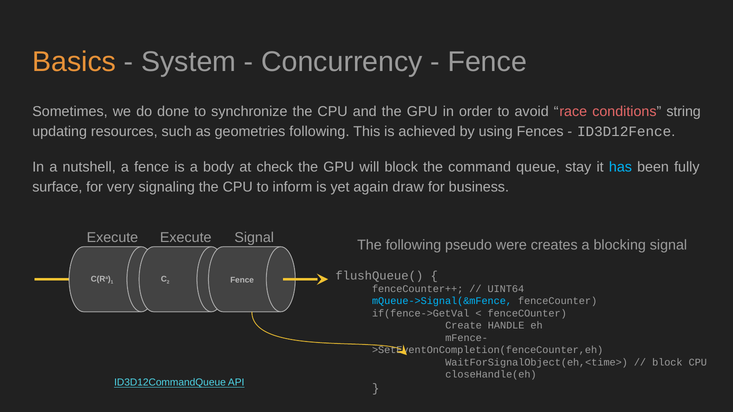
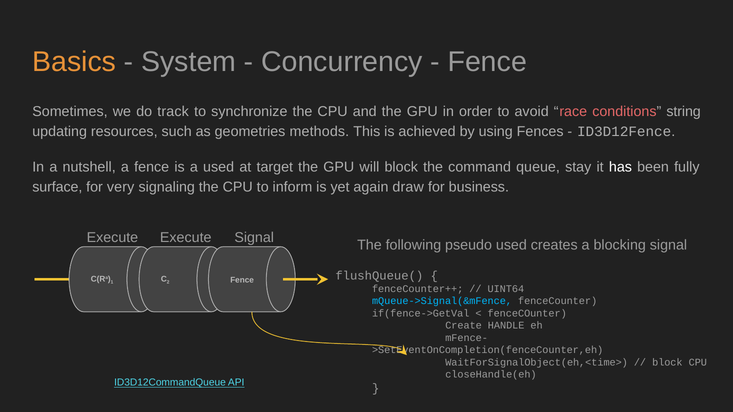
done: done -> track (173, 112)
geometries following: following -> methods (319, 131)
a body: body -> used (219, 167)
check: check -> target (275, 167)
has colour: light blue -> white (620, 167)
pseudo were: were -> used (511, 245)
